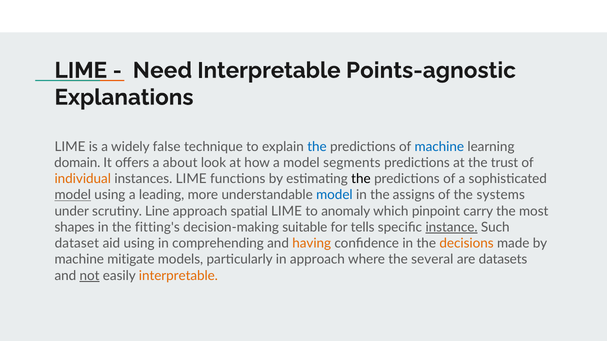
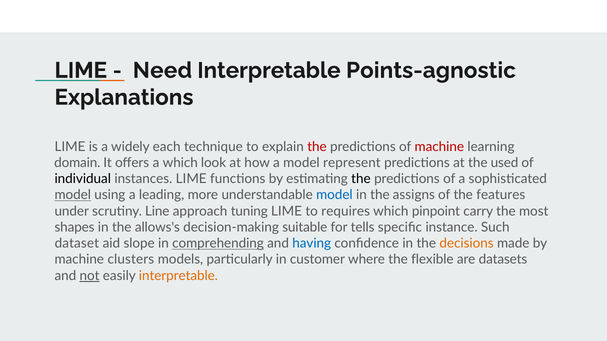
false: false -> each (167, 147)
the colour: blue -> red (317, 147)
machine colour: blue -> red (439, 147)
a about: about -> which (180, 163)
segments: segments -> represent (352, 163)
trust: trust -> used (505, 163)
individual colour: orange -> black (83, 179)
systems: systems -> features (501, 195)
spatial: spatial -> tuning (249, 211)
anomaly: anomaly -> requires (346, 211)
fitting's: fitting's -> allows's (157, 228)
instance underline: present -> none (452, 228)
aid using: using -> slope (139, 244)
comprehending underline: none -> present (218, 244)
having colour: orange -> blue (312, 244)
mitigate: mitigate -> clusters (131, 260)
in approach: approach -> customer (317, 260)
several: several -> flexible (432, 260)
